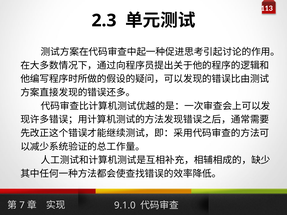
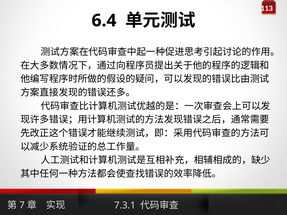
2.3: 2.3 -> 6.4 (104, 21)
9.1.0: 9.1.0 -> 7.3.1 (125, 206)
